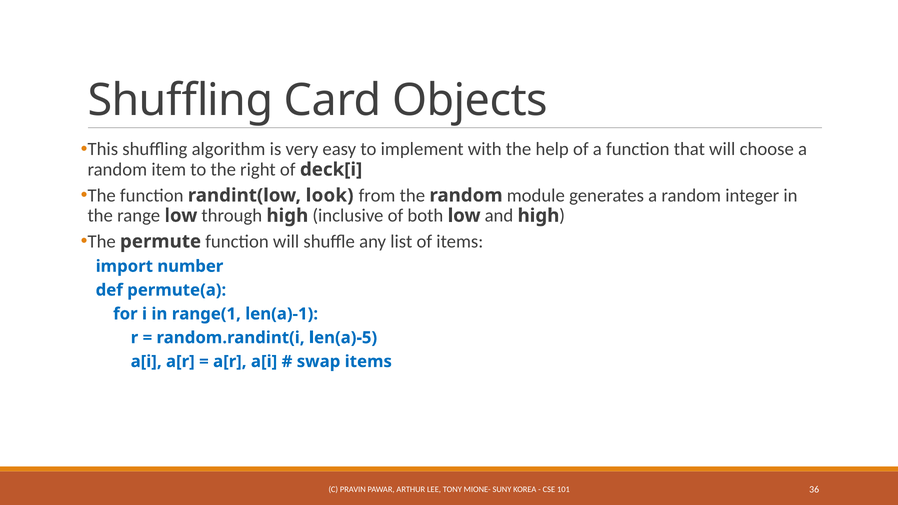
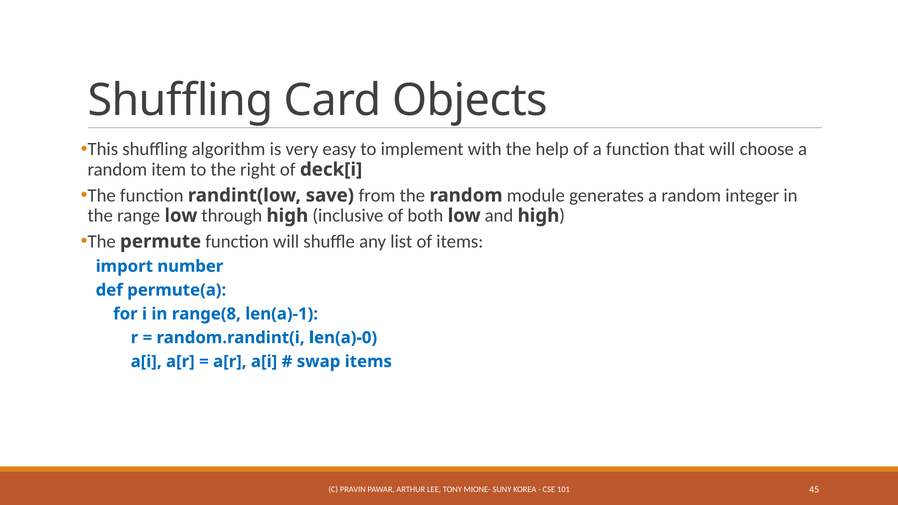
look: look -> save (330, 195)
range(1: range(1 -> range(8 (206, 314)
len(a)-5: len(a)-5 -> len(a)-0 (343, 338)
36: 36 -> 45 (814, 490)
